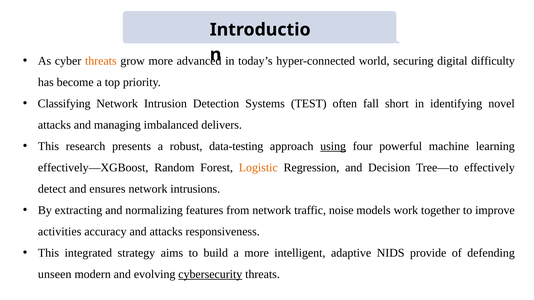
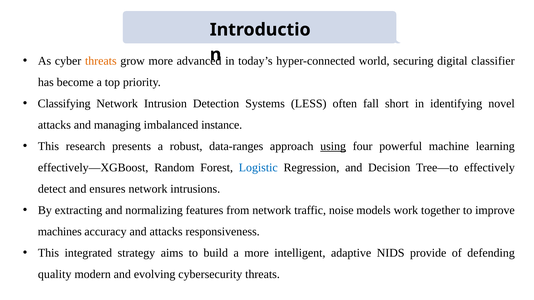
difficulty: difficulty -> classifier (493, 61)
TEST: TEST -> LESS (309, 104)
delivers: delivers -> instance (222, 125)
data-testing: data-testing -> data-ranges (236, 146)
Logistic colour: orange -> blue (258, 168)
activities: activities -> machines (60, 232)
unseen: unseen -> quality (55, 275)
cybersecurity underline: present -> none (210, 275)
